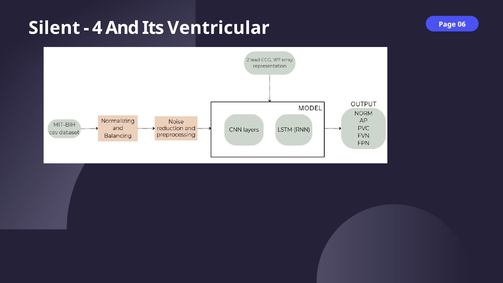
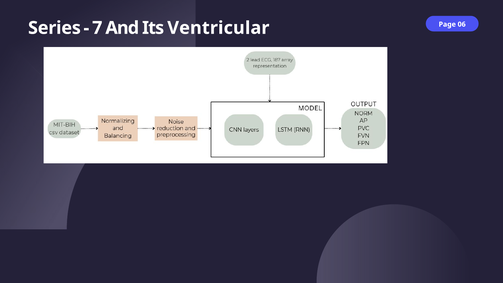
Silent: Silent -> Series (54, 28)
4: 4 -> 7 (97, 28)
